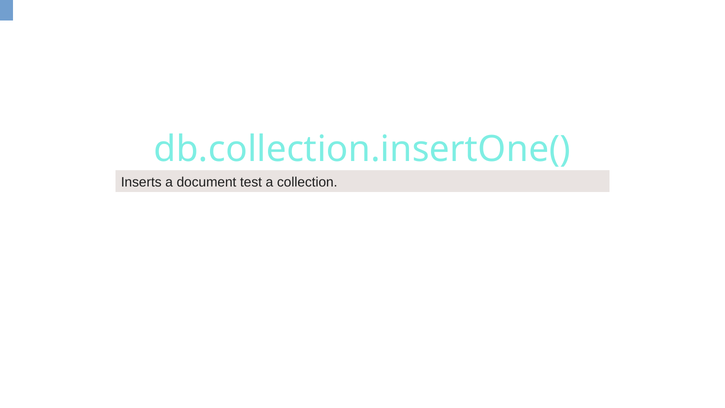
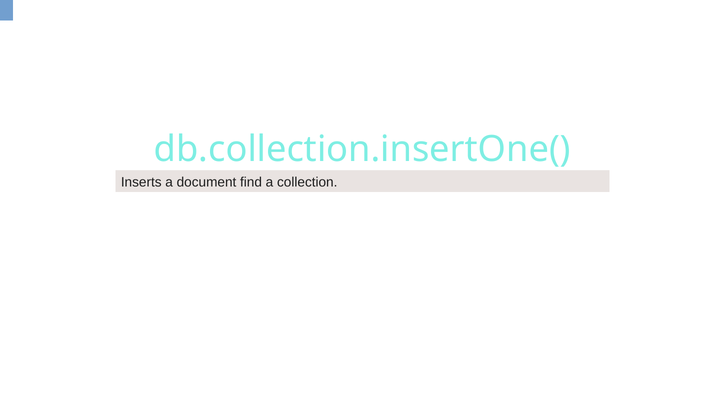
test: test -> find (251, 182)
